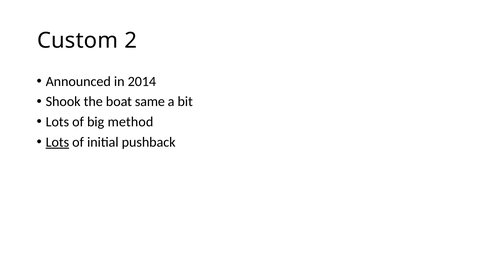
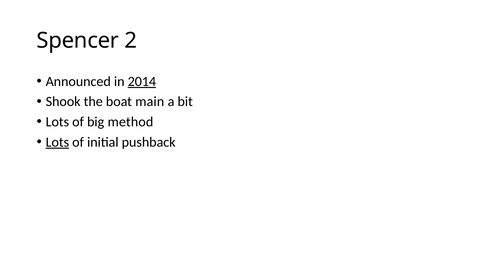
Custom: Custom -> Spencer (78, 40)
2014 underline: none -> present (142, 81)
same: same -> main (150, 101)
